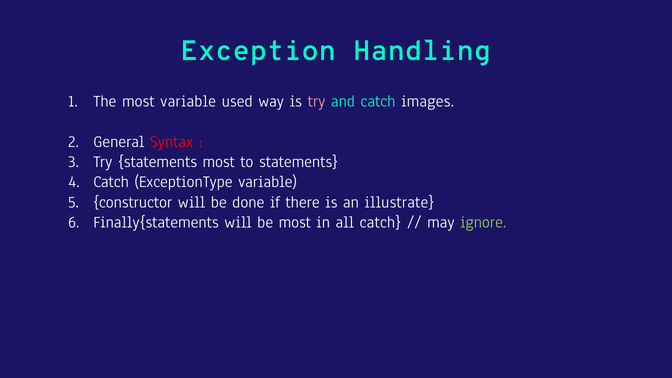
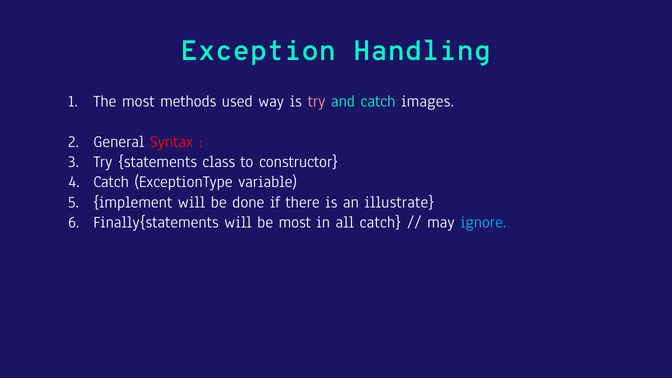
most variable: variable -> methods (188, 101)
statements most: most -> class (219, 162)
to statements: statements -> constructor (299, 162)
constructor: constructor -> implement (133, 202)
ignore colour: light green -> light blue (483, 222)
